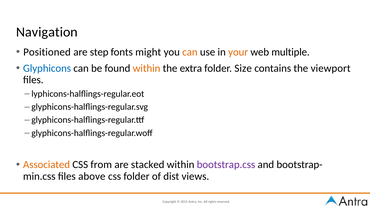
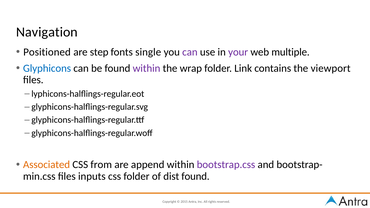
might: might -> single (148, 52)
can colour: orange -> purple (190, 52)
your colour: orange -> purple (238, 52)
within colour: orange -> purple (147, 68)
extra: extra -> wrap (191, 68)
Size: Size -> Link (243, 68)
stacked: stacked -> append (148, 165)
above: above -> inputs (92, 176)
dist views: views -> found (195, 176)
